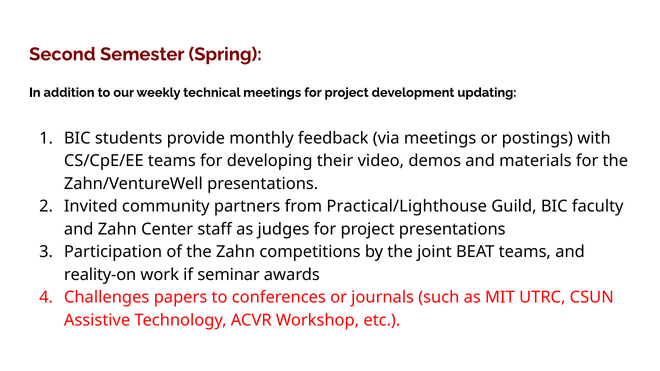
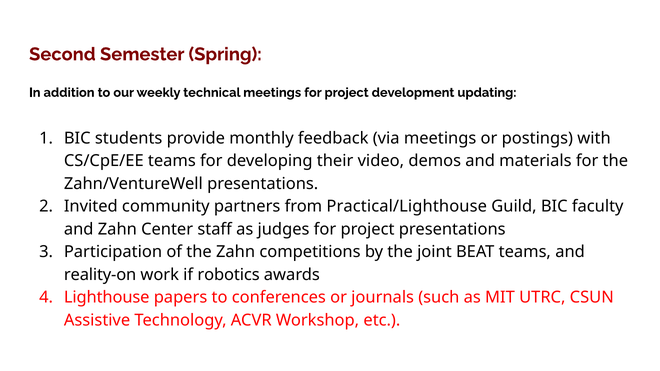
seminar: seminar -> robotics (229, 275)
Challenges: Challenges -> Lighthouse (107, 298)
